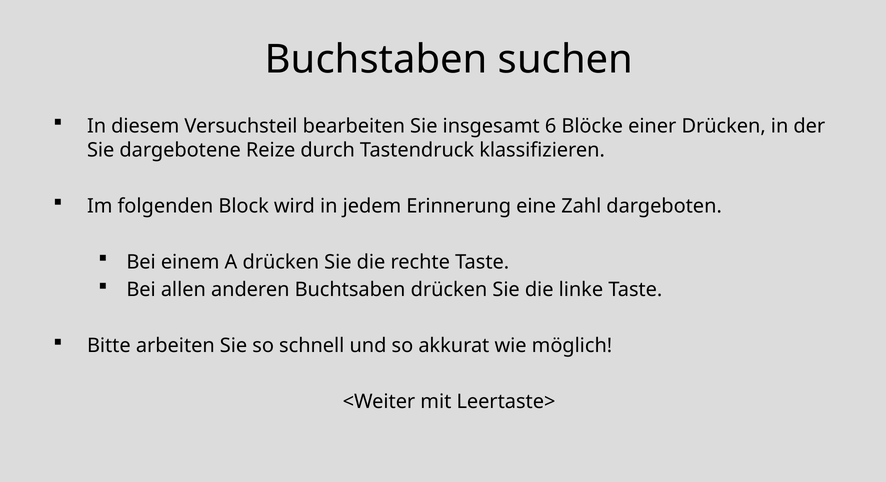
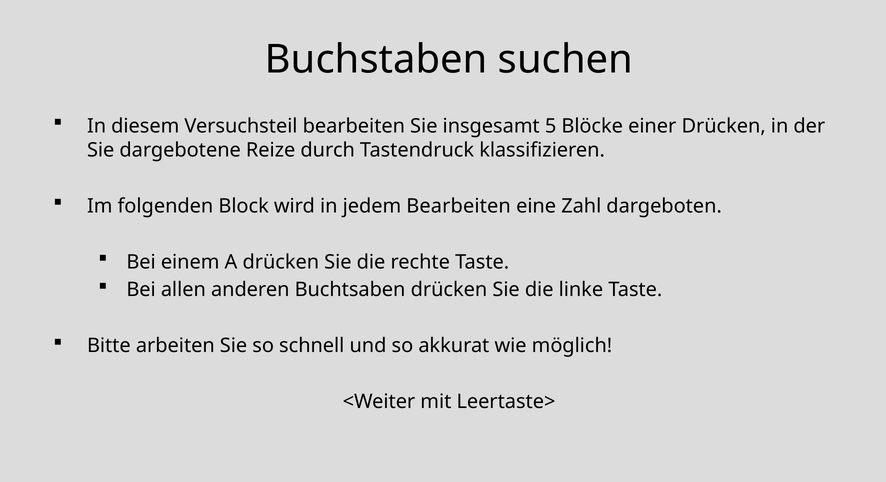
6: 6 -> 5 (551, 126)
jedem Erinnerung: Erinnerung -> Bearbeiten (459, 206)
